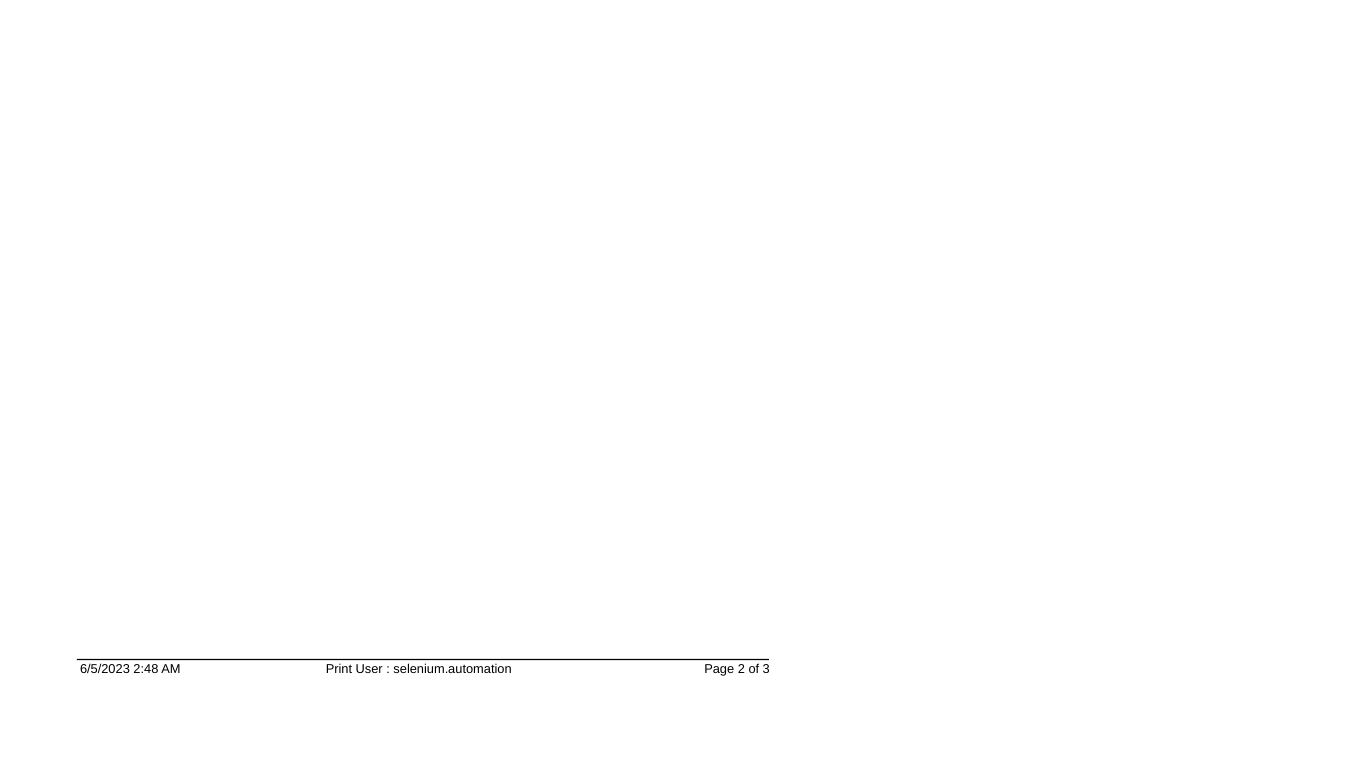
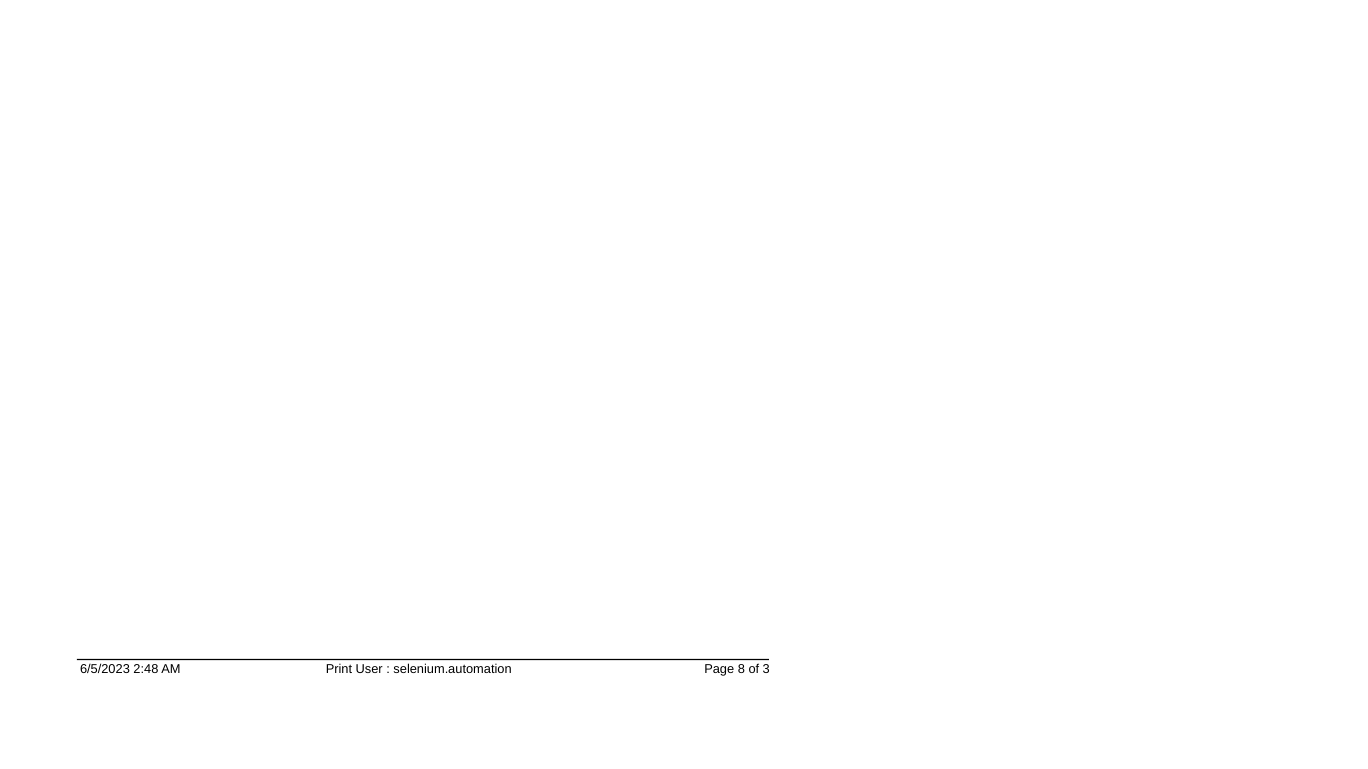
2: 2 -> 8 (741, 670)
